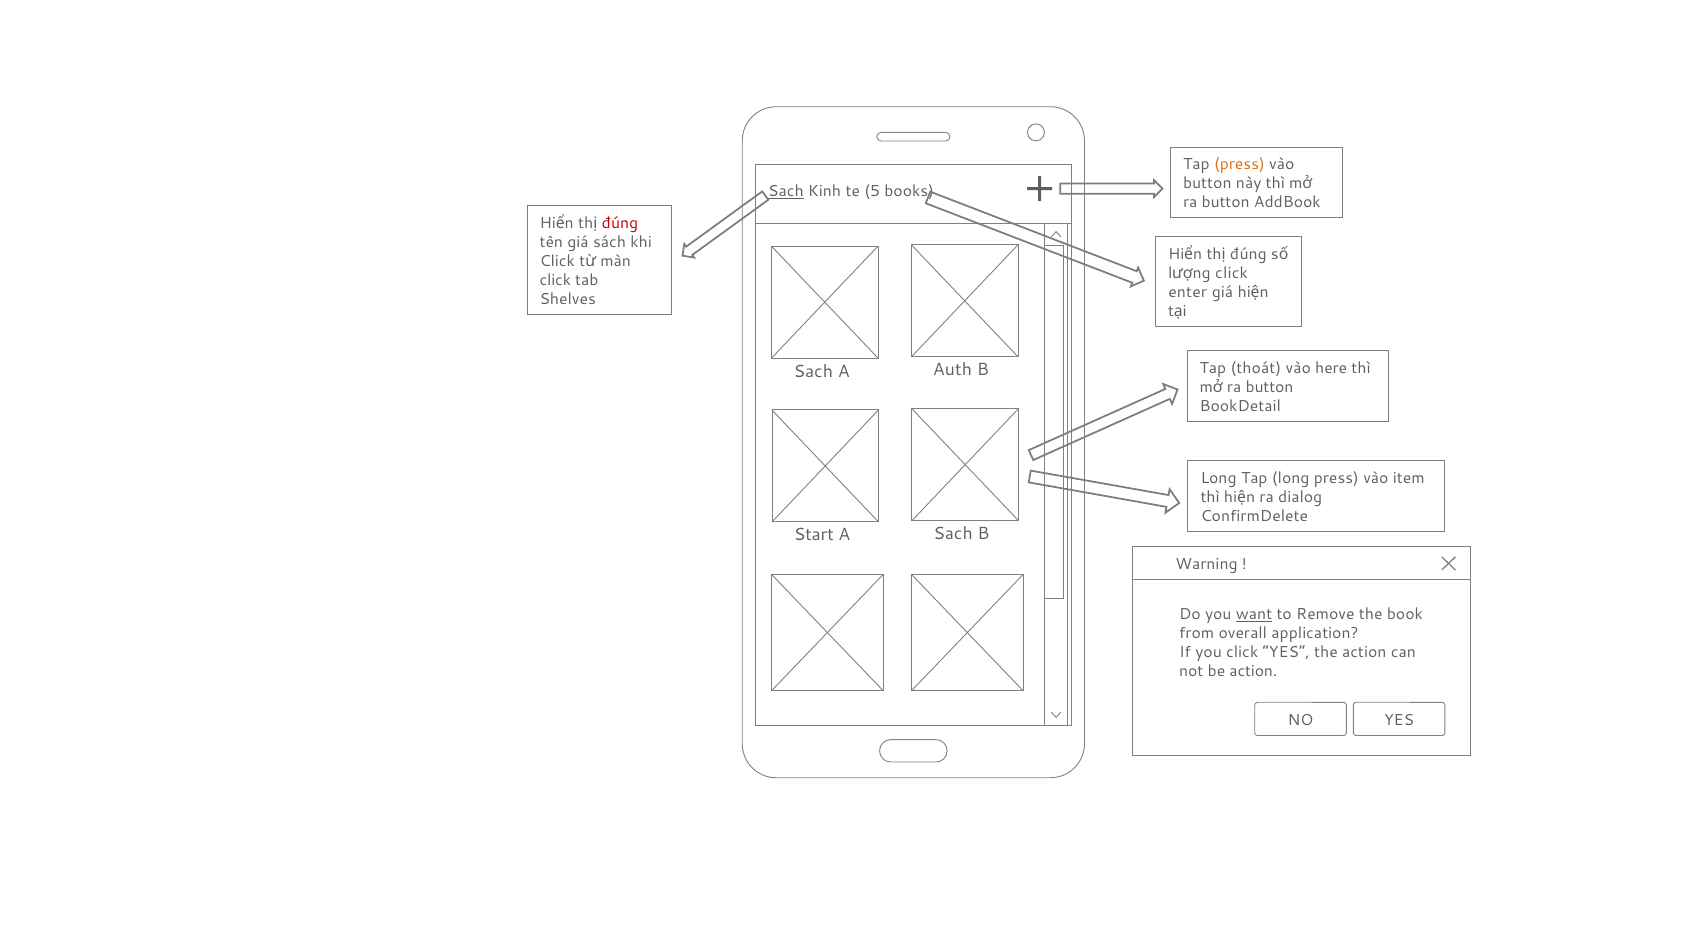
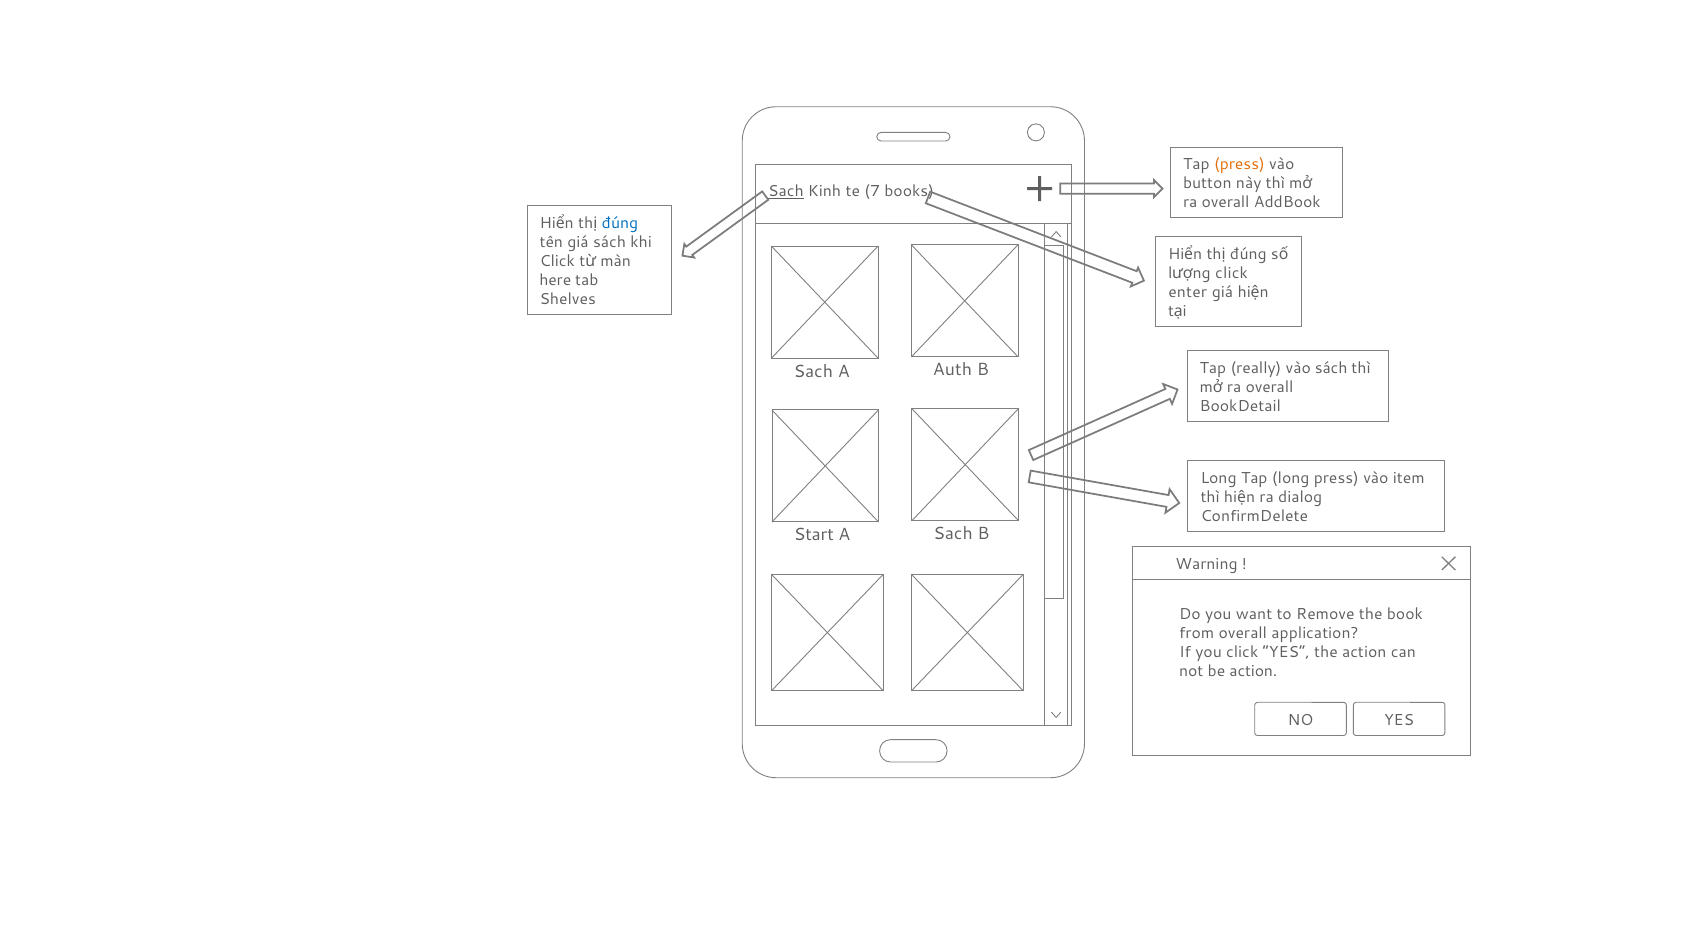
5: 5 -> 7 (872, 191)
button: button -> overall (1226, 202)
đúng colour: red -> blue (620, 223)
click: click -> here (555, 280)
thoát: thoát -> really (1256, 368)
vào here: here -> sách (1331, 368)
button: button -> overall (1269, 387)
want underline: present -> none (1254, 614)
